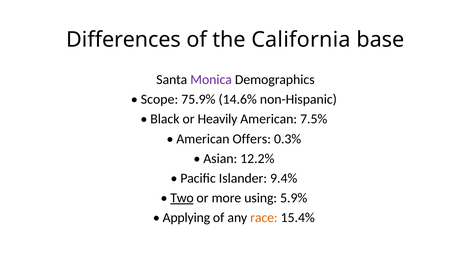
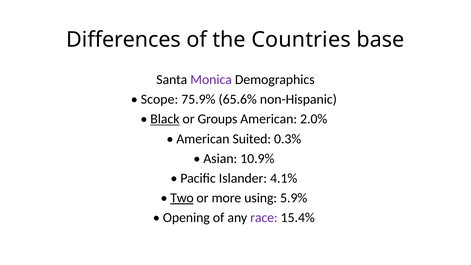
California: California -> Countries (301, 40)
14.6%: 14.6% -> 65.6% (238, 99)
Black underline: none -> present (165, 119)
Heavily: Heavily -> Groups (218, 119)
7.5%: 7.5% -> 2.0% (314, 119)
Offers: Offers -> Suited (252, 139)
12.2%: 12.2% -> 10.9% (257, 158)
9.4%: 9.4% -> 4.1% (284, 178)
Applying: Applying -> Opening (186, 218)
race colour: orange -> purple (264, 218)
